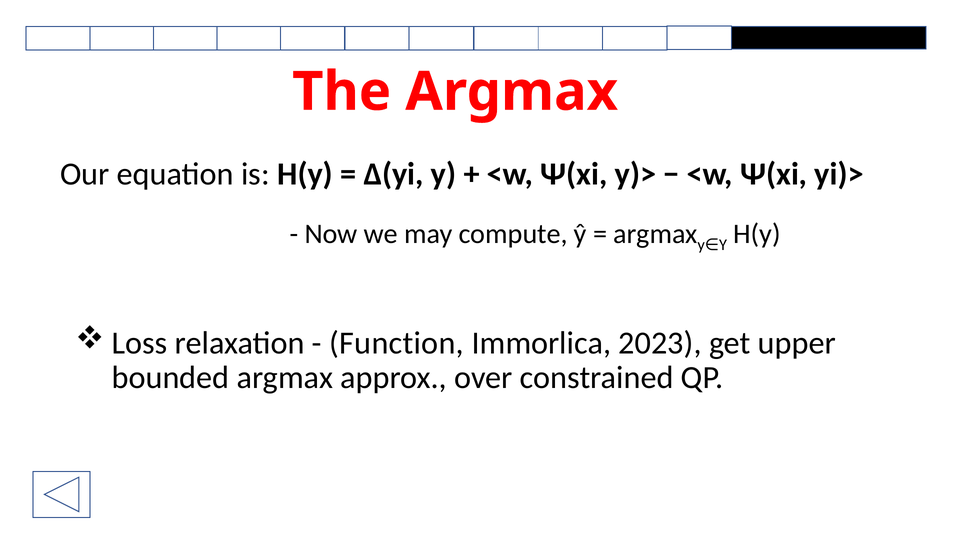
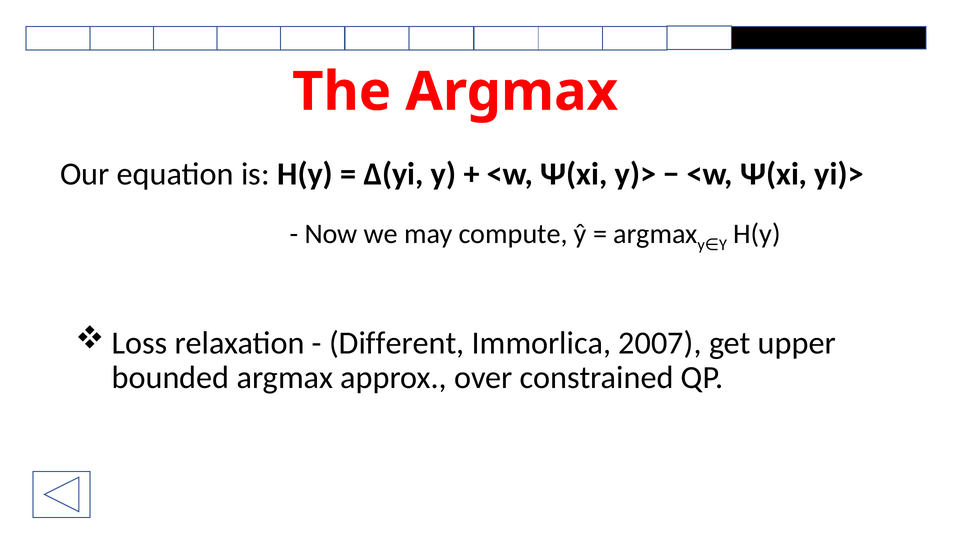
Function: Function -> Different (397, 343)
2023: 2023 -> 2007 (660, 343)
